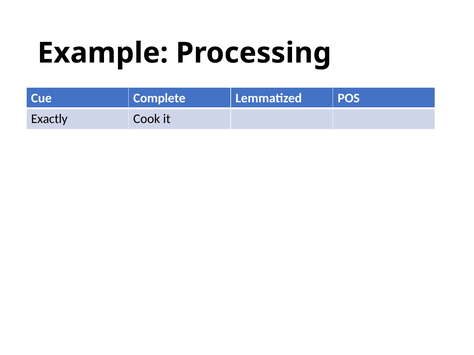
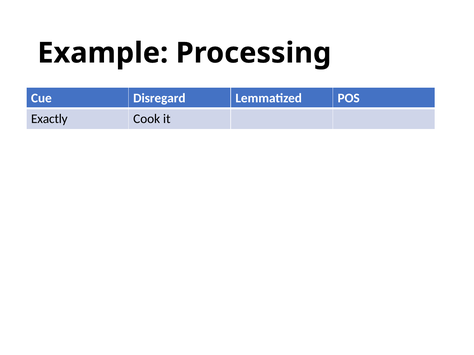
Complete: Complete -> Disregard (159, 98)
